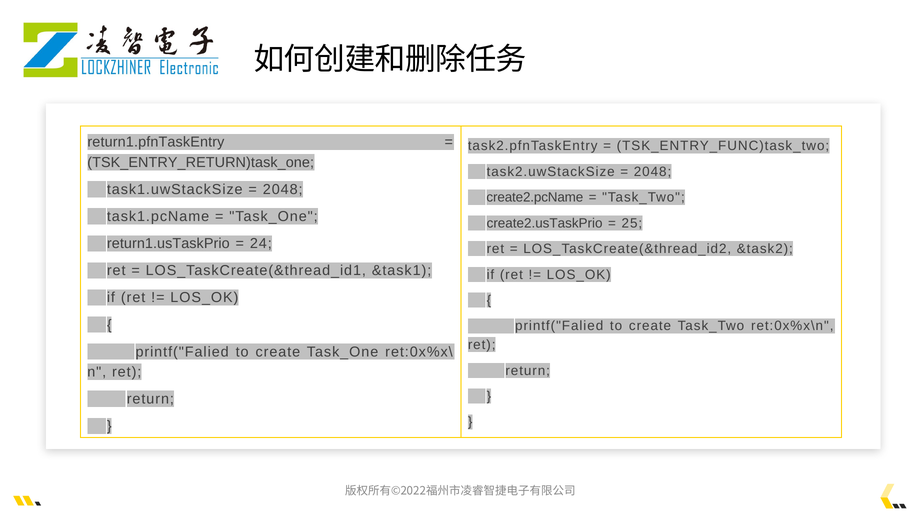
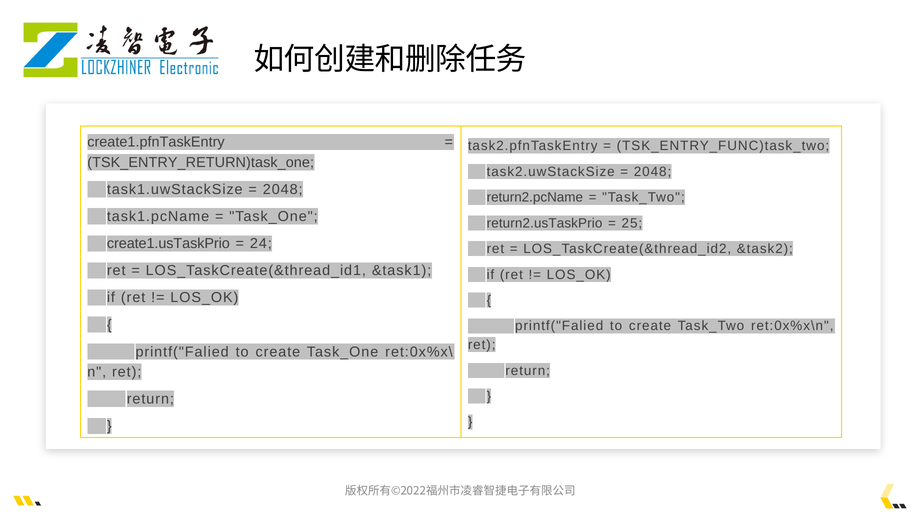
return1.pfnTaskEntry: return1.pfnTaskEntry -> create1.pfnTaskEntry (156, 142)
create2.pcName: create2.pcName -> return2.pcName (535, 197)
create2.usTaskPrio: create2.usTaskPrio -> return2.usTaskPrio (545, 223)
return1.usTaskPrio: return1.usTaskPrio -> create1.usTaskPrio (168, 244)
